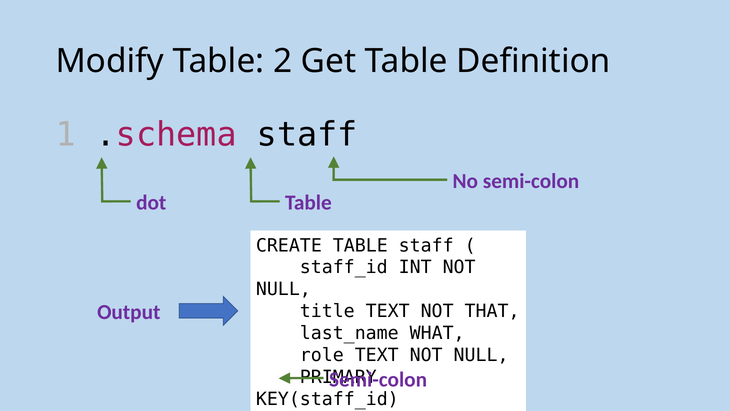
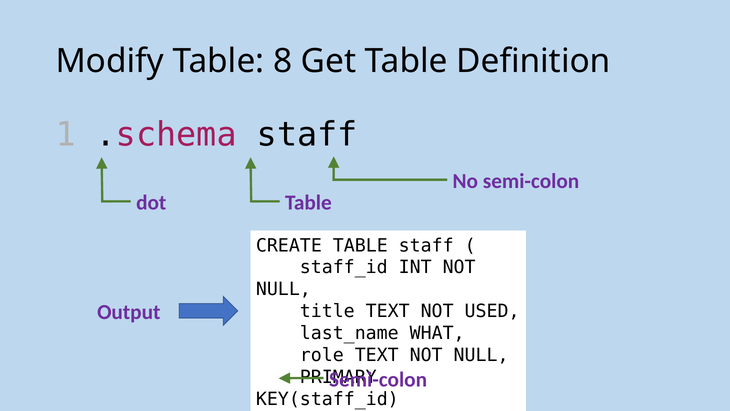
2: 2 -> 8 (283, 61)
THAT: THAT -> USED (492, 311)
